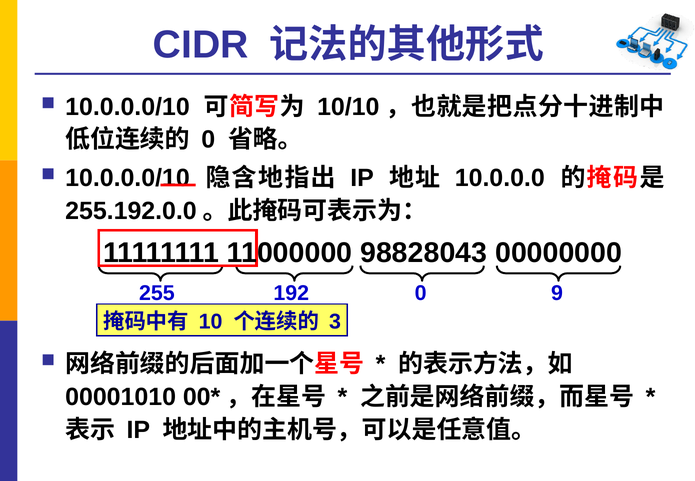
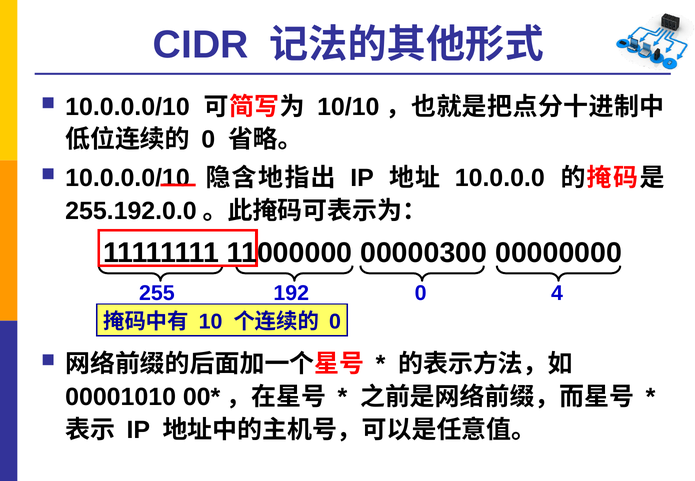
98828043: 98828043 -> 00000300 (424, 253)
9: 9 -> 4 (557, 293)
3: 3 -> 0 (335, 322)
